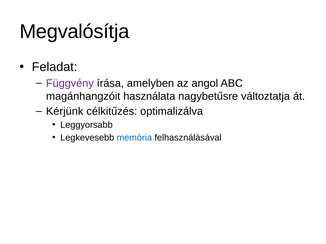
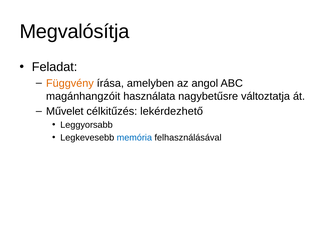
Függvény colour: purple -> orange (70, 83)
Kérjünk: Kérjünk -> Művelet (65, 112)
optimalizálva: optimalizálva -> lekérdezhető (172, 112)
